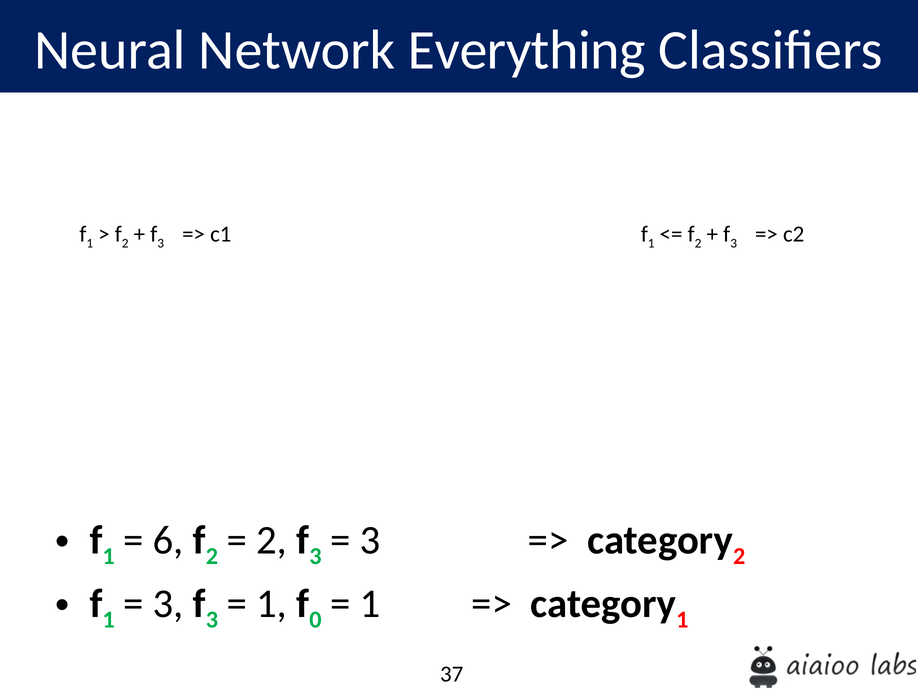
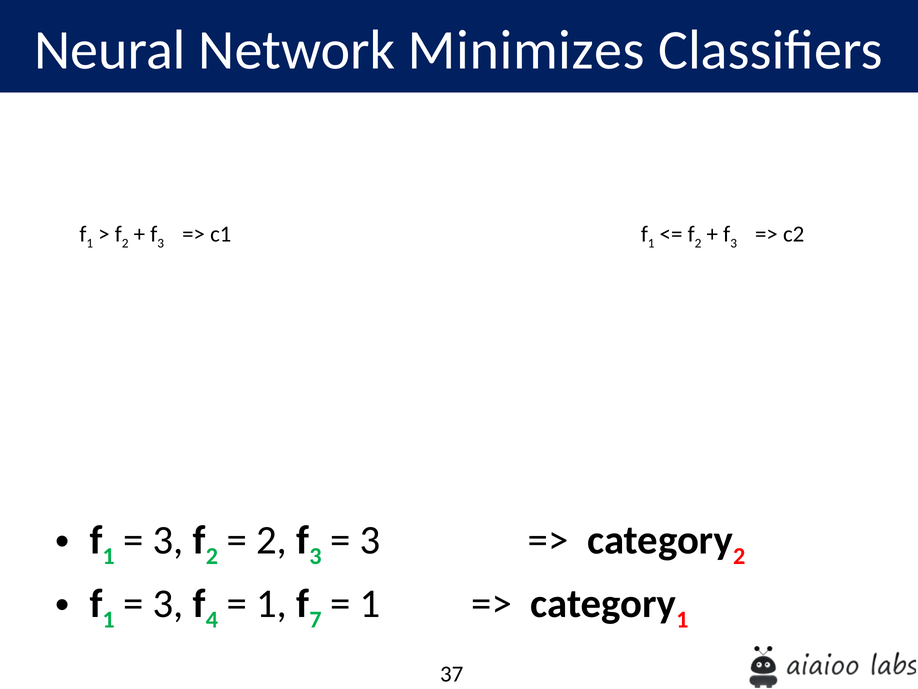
Everything: Everything -> Minimizes (526, 50)
6: 6 -> 3 (168, 540)
3: 3 -> 4 (212, 619)
0: 0 -> 7 (315, 619)
